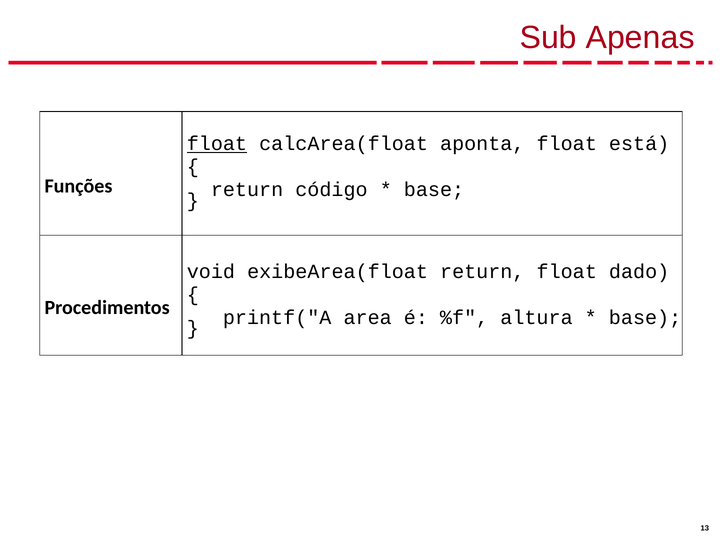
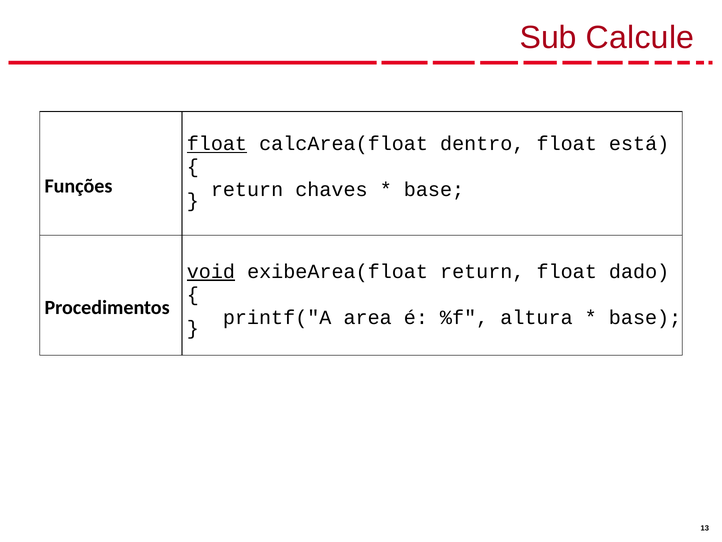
Apenas: Apenas -> Calcule (640, 38)
aponta: aponta -> dentro (482, 144)
código: código -> chaves (331, 189)
void underline: none -> present (211, 271)
